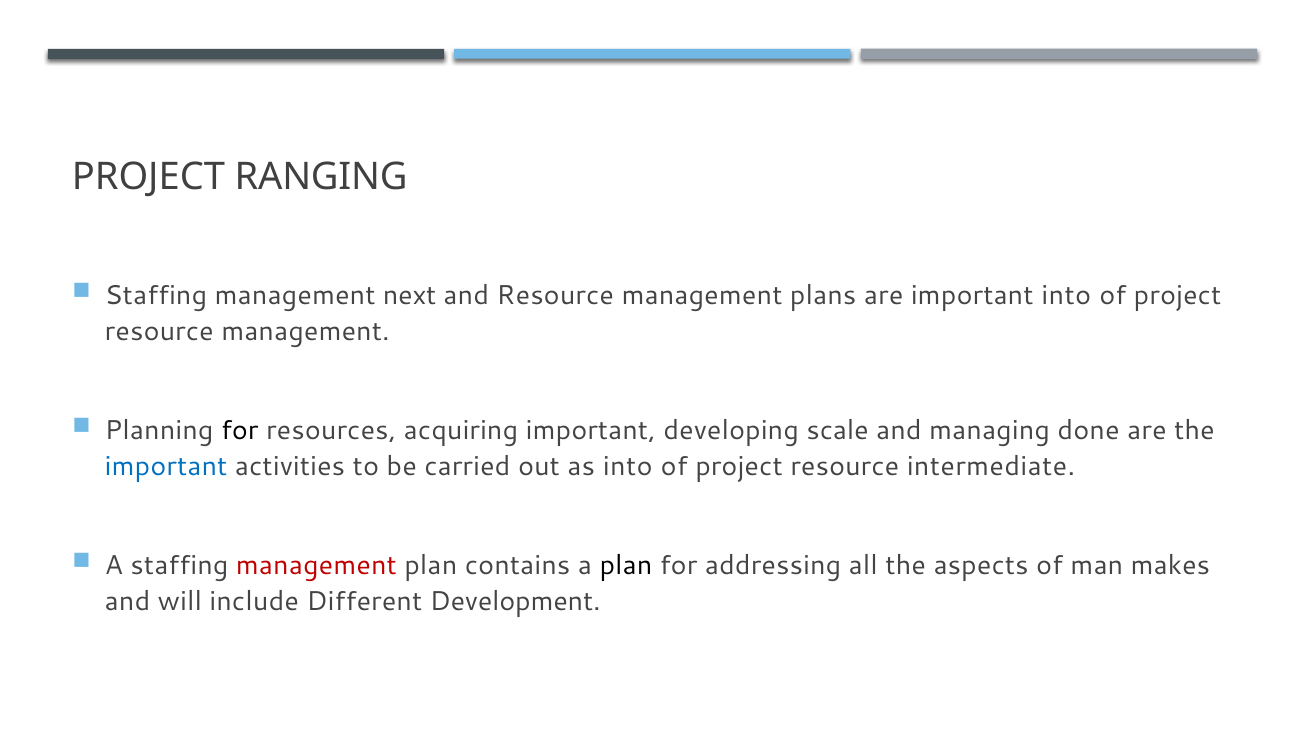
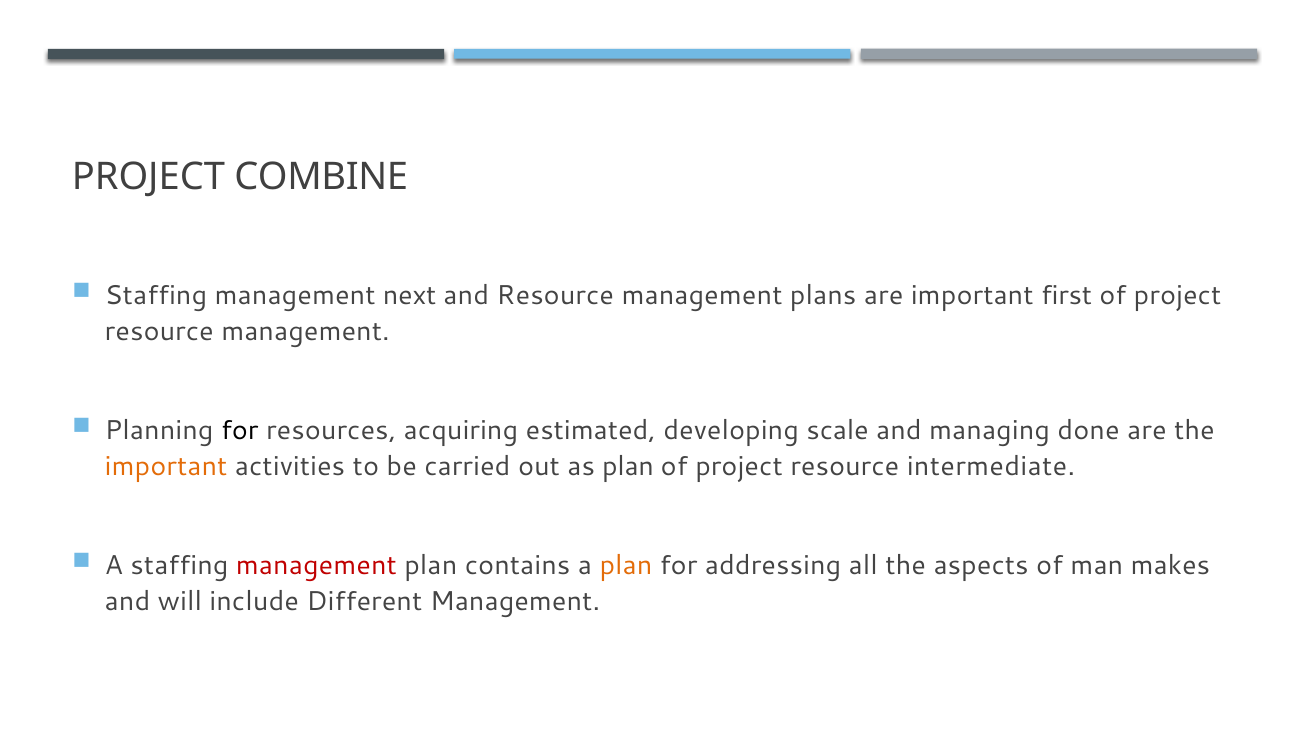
RANGING: RANGING -> COMBINE (321, 177)
important into: into -> first (1067, 296)
acquiring important: important -> estimated (591, 431)
important colour: blue -> orange (166, 467)
as into: into -> plan (628, 467)
plan colour: black -> orange (626, 566)
Different Development: Development -> Management (515, 601)
